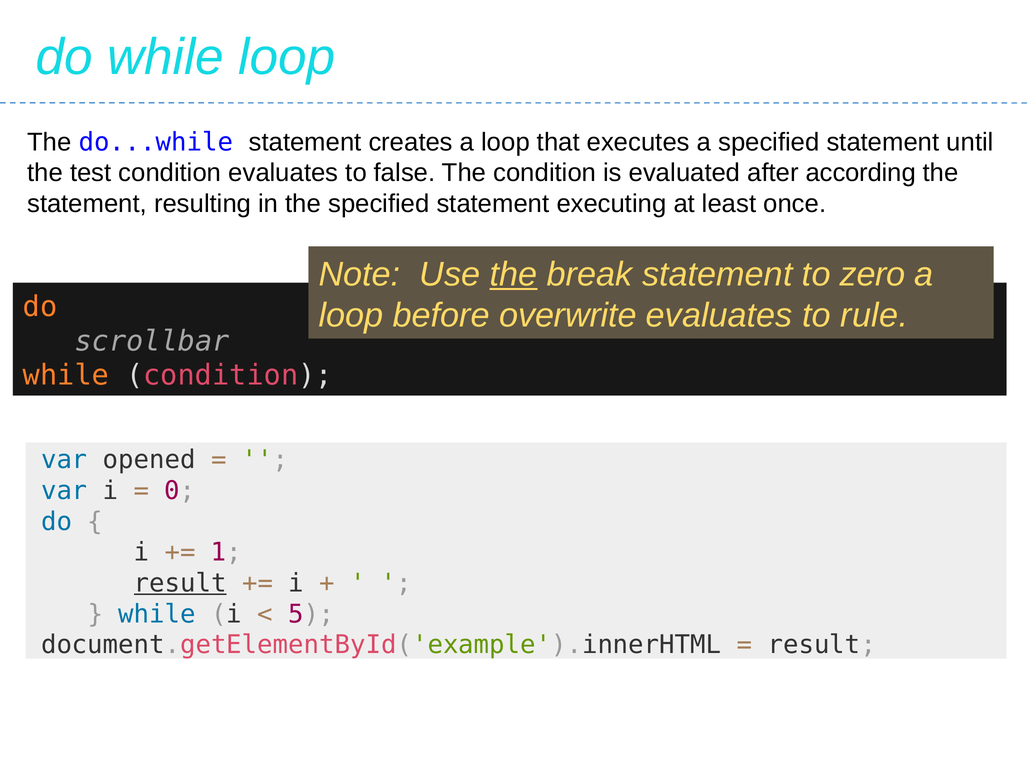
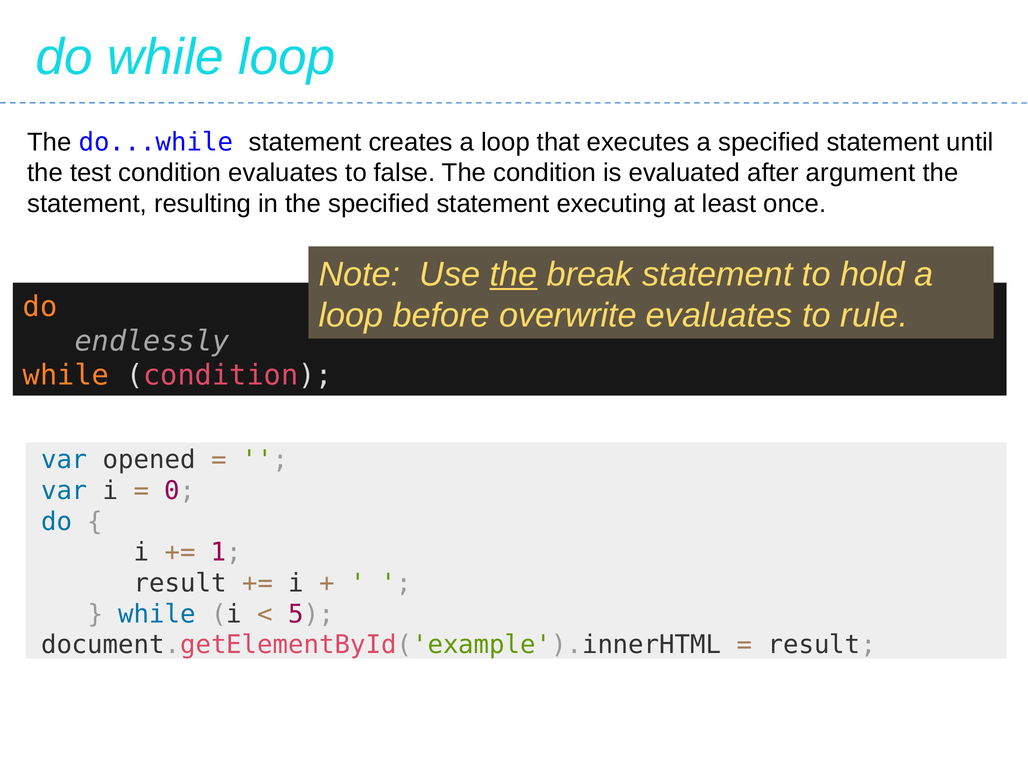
according: according -> argument (861, 173)
zero: zero -> hold (872, 274)
scrollbar: scrollbar -> endlessly (152, 341)
result underline: present -> none (180, 583)
